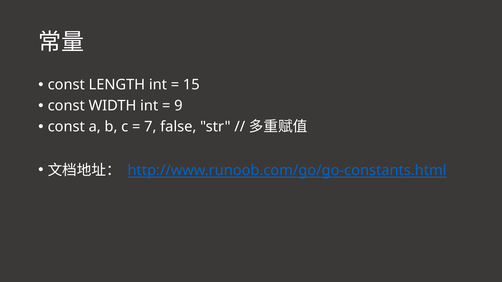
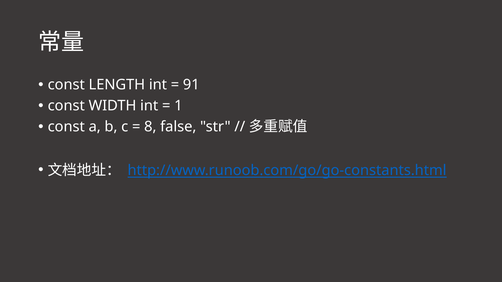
15: 15 -> 91 (191, 85)
9: 9 -> 1 (178, 106)
7: 7 -> 8 (150, 127)
